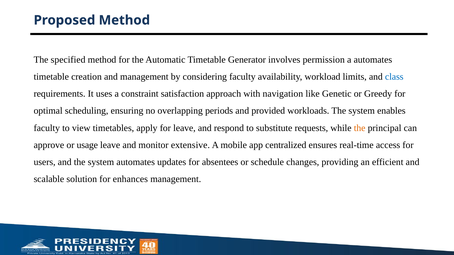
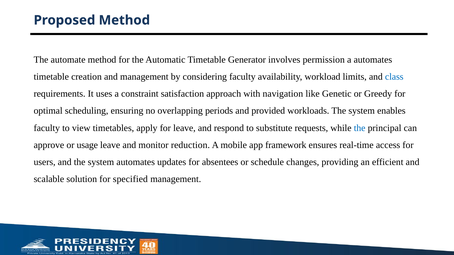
specified: specified -> automate (68, 60)
the colour: orange -> blue (360, 128)
extensive: extensive -> reduction (190, 145)
centralized: centralized -> framework (286, 145)
enhances: enhances -> specified (130, 179)
